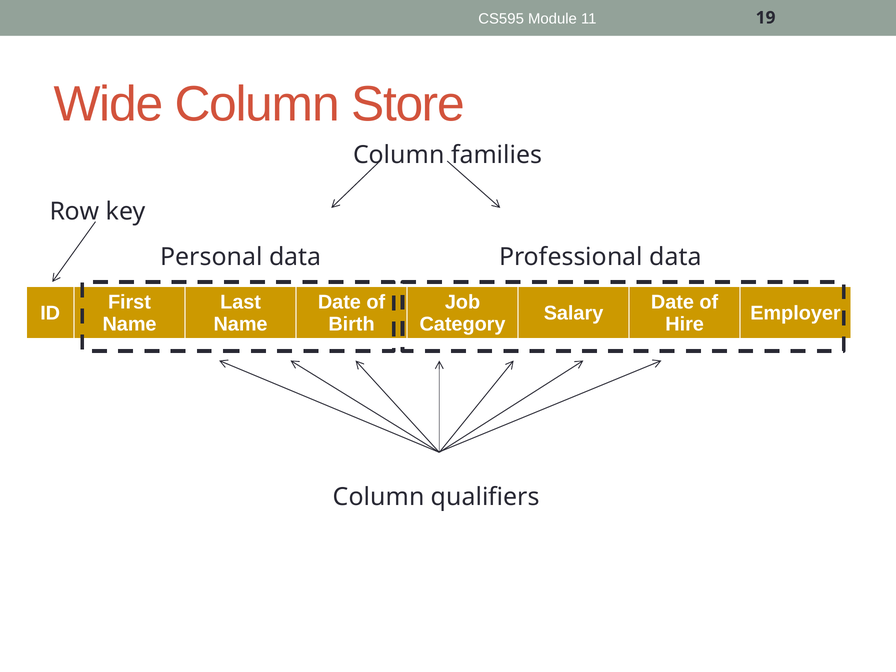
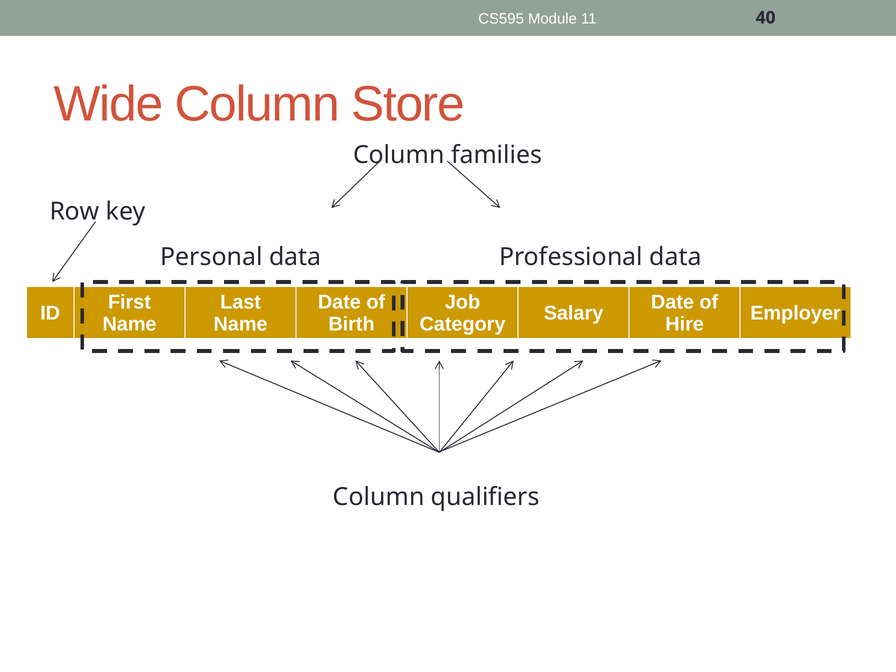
19: 19 -> 40 (766, 18)
